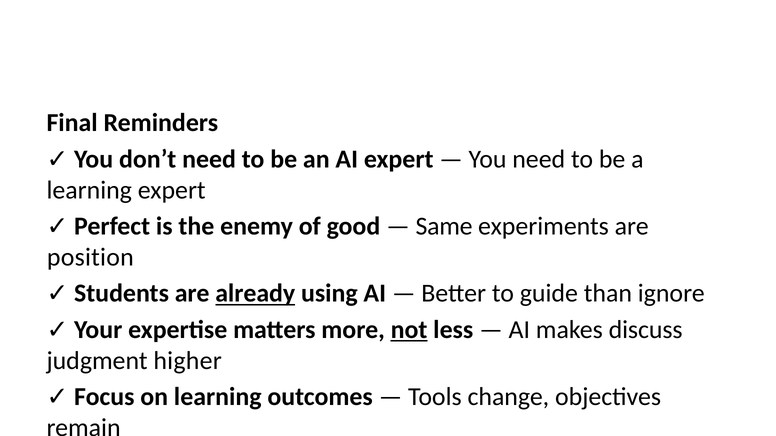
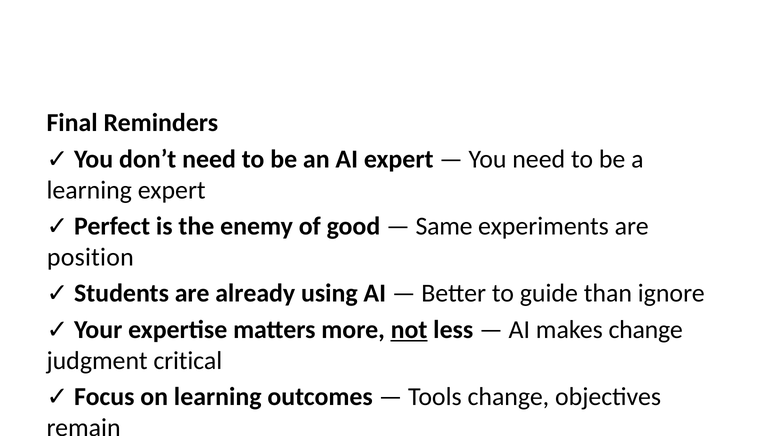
already underline: present -> none (255, 294)
makes discuss: discuss -> change (646, 330)
higher: higher -> critical (188, 361)
